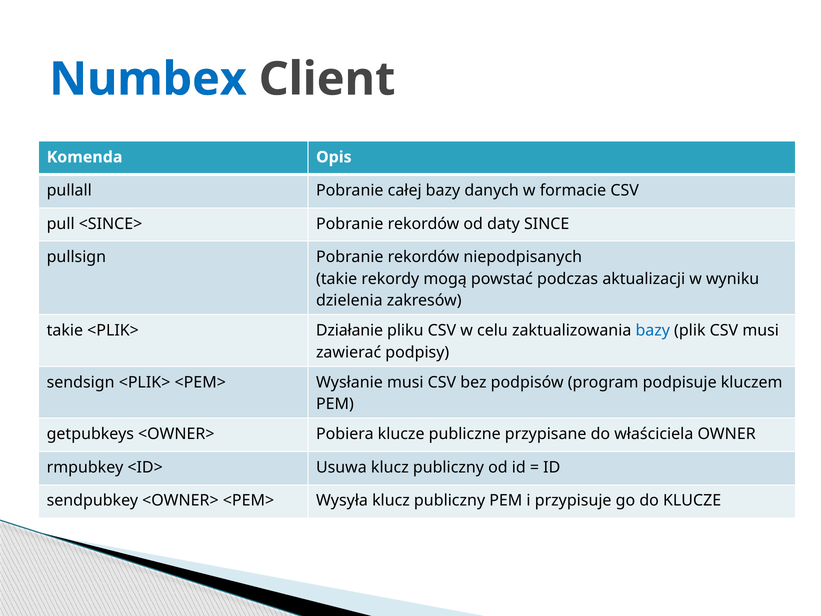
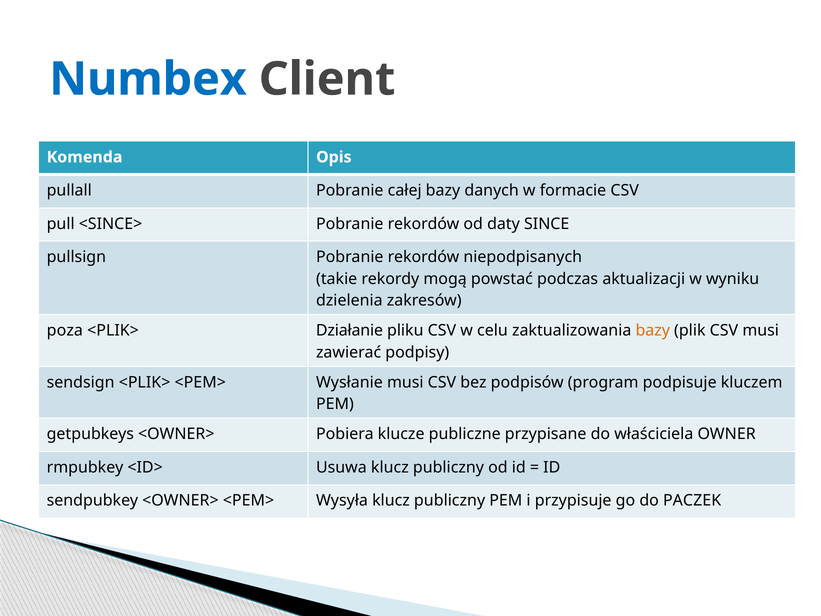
takie: takie -> poza (65, 330)
bazy colour: blue -> orange (653, 330)
do KLUCZE: KLUCZE -> PACZEK (692, 501)
